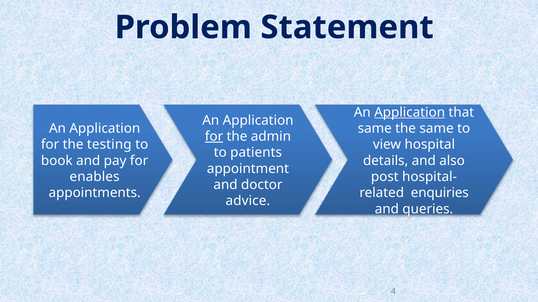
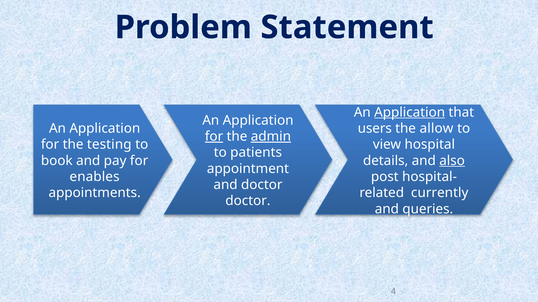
same: same -> users (375, 129)
the same: same -> allow (437, 129)
admin underline: none -> present (271, 137)
also underline: none -> present (452, 161)
enquiries: enquiries -> currently (440, 193)
advice: advice -> doctor (248, 201)
